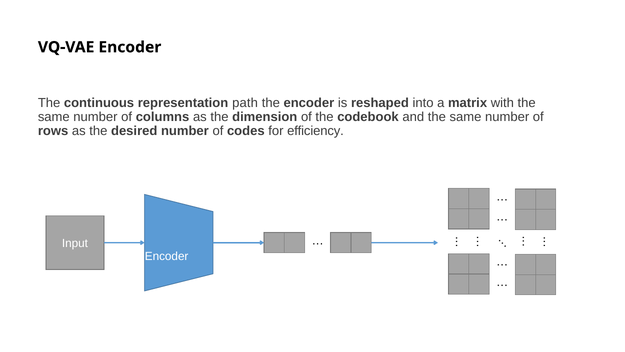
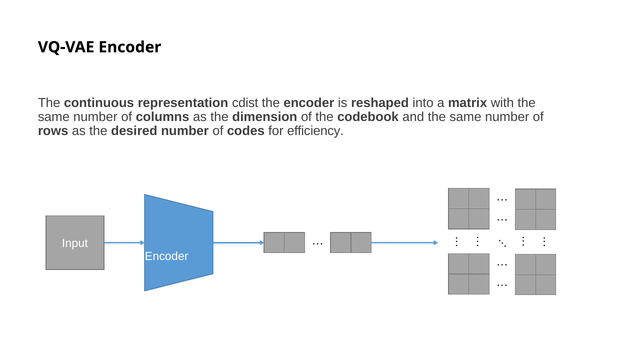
path: path -> cdist (245, 103)
